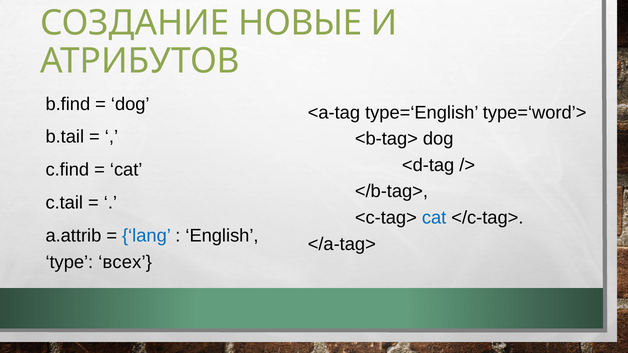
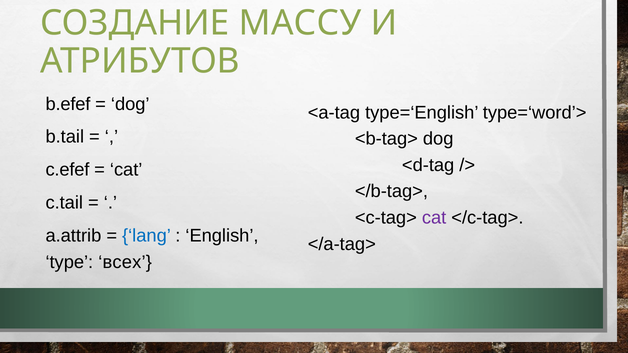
НОВЫЕ: НОВЫЕ -> МАССУ (300, 23)
b.find: b.find -> b.efef (68, 104)
c.find: c.find -> c.efef (67, 170)
cat colour: blue -> purple (434, 218)
